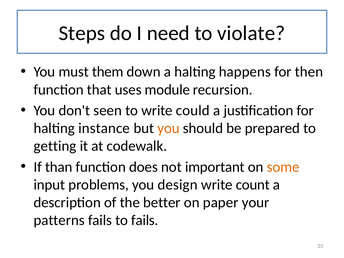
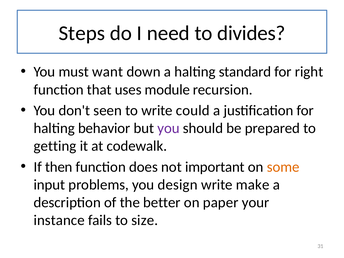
violate: violate -> divides (251, 33)
them: them -> want (108, 72)
happens: happens -> standard (245, 72)
then: then -> right (309, 72)
instance: instance -> behavior (104, 128)
you colour: orange -> purple (168, 128)
than: than -> then (59, 167)
count: count -> make (253, 185)
patterns: patterns -> instance (59, 220)
to fails: fails -> size (145, 220)
